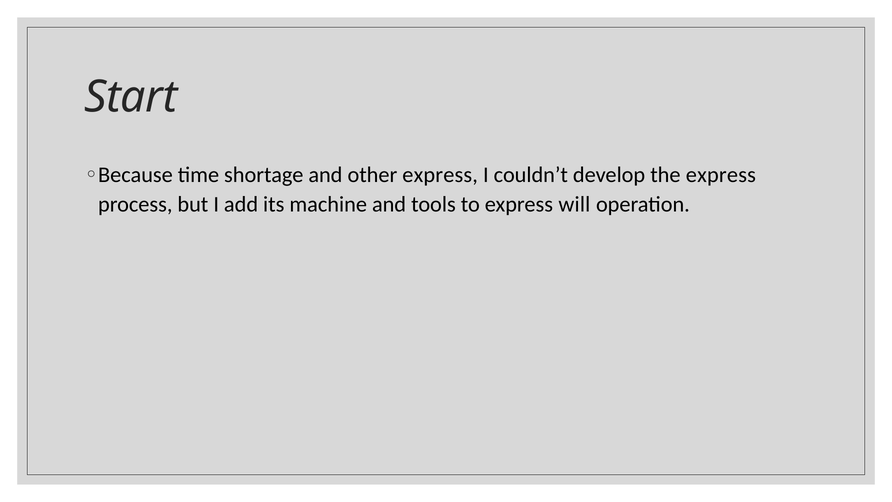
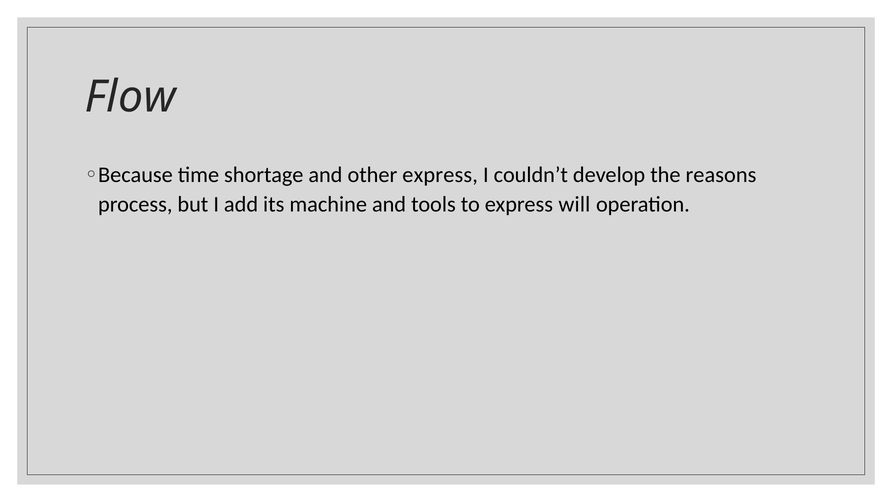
Start: Start -> Flow (130, 97)
the express: express -> reasons (721, 175)
